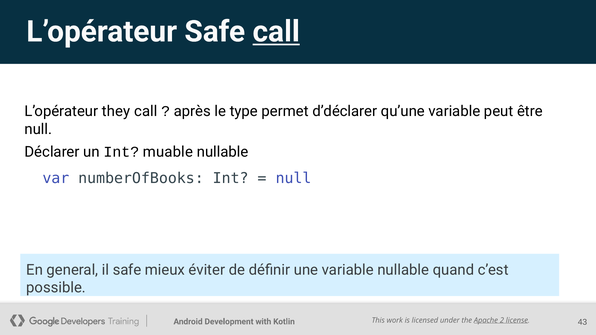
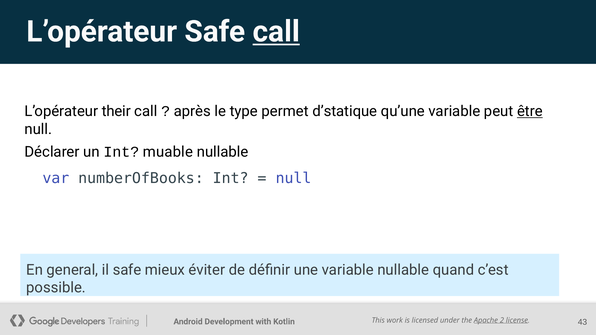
they: they -> their (116, 111)
d’déclarer: d’déclarer -> d’statique (345, 111)
être underline: none -> present (530, 111)
